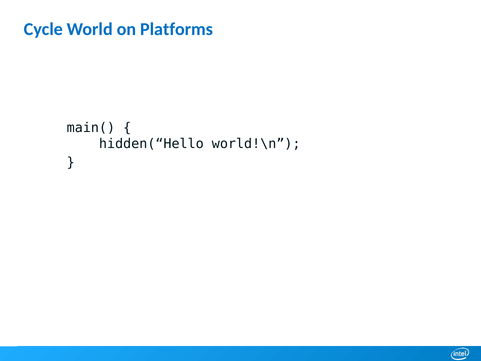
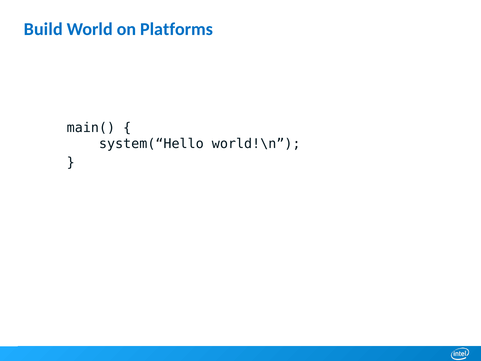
Cycle: Cycle -> Build (43, 29)
hidden(“Hello: hidden(“Hello -> system(“Hello (151, 144)
